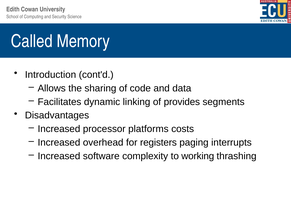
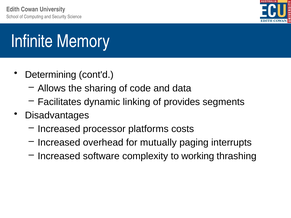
Called: Called -> Infinite (32, 41)
Introduction: Introduction -> Determining (51, 75)
registers: registers -> mutually (158, 143)
